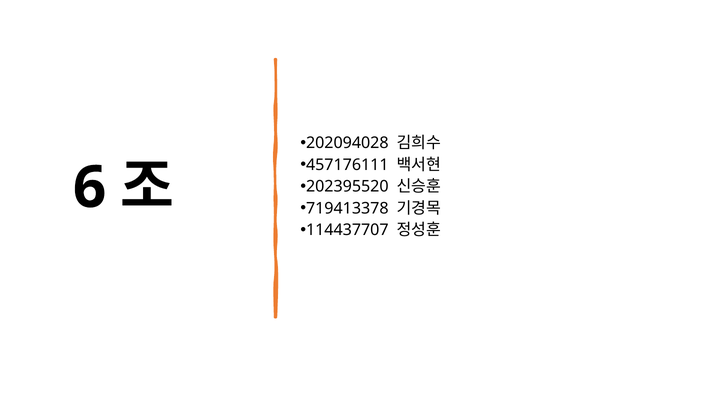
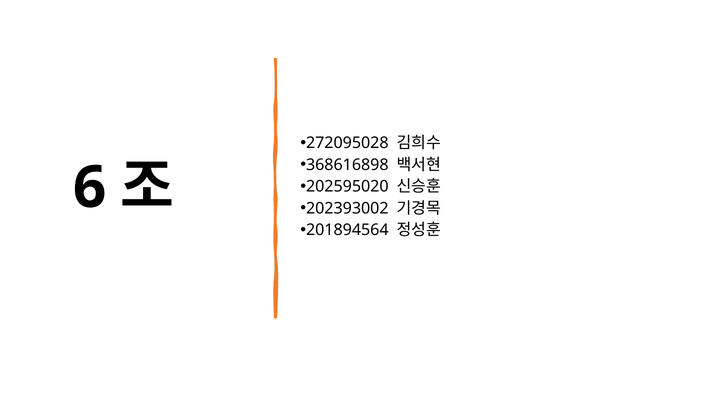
202094028: 202094028 -> 272095028 (347, 143)
457176111: 457176111 -> 368616898 (347, 165)
202395520: 202395520 -> 202595020 (347, 186)
719413378: 719413378 -> 202393002 (347, 208)
114437707: 114437707 -> 201894564 (347, 230)
